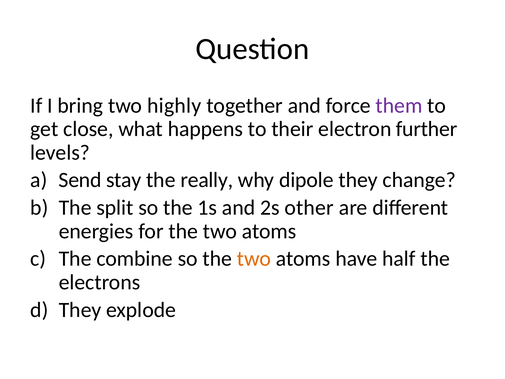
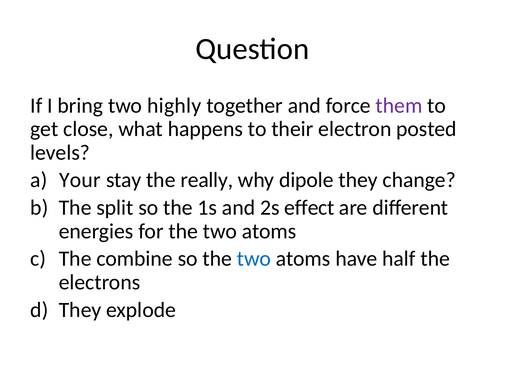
further: further -> posted (427, 129)
Send: Send -> Your (80, 180)
other: other -> effect (309, 208)
two colour: orange -> blue (254, 259)
